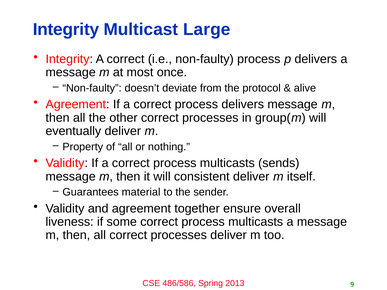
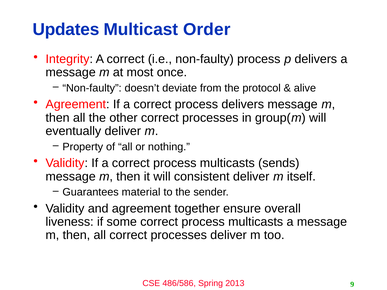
Integrity: Integrity -> Updates (66, 29)
Large: Large -> Order (207, 29)
